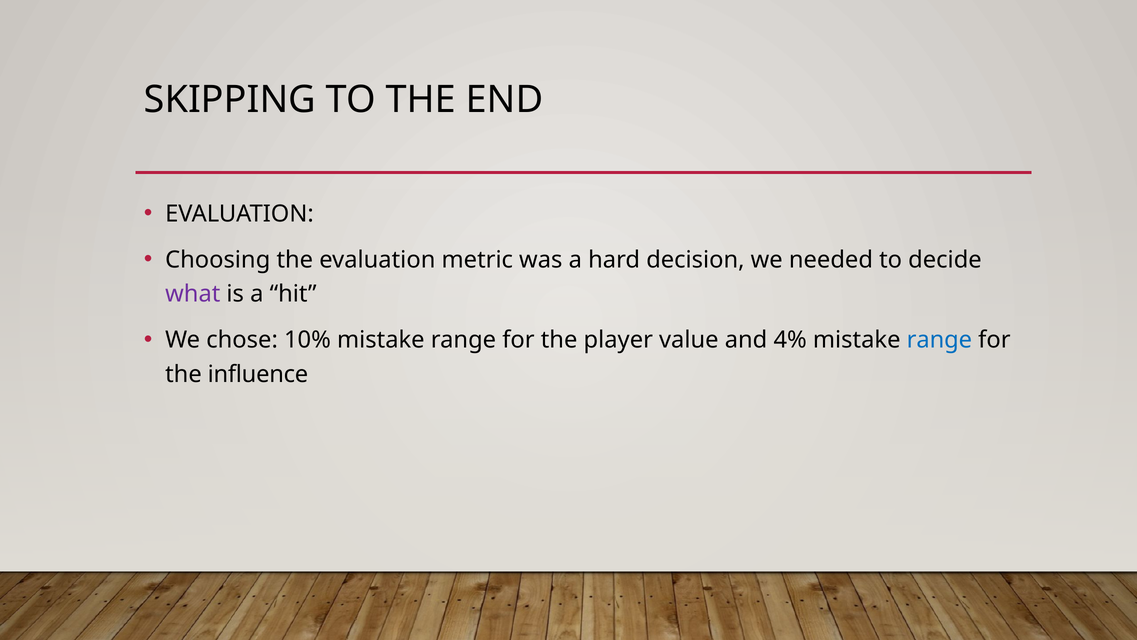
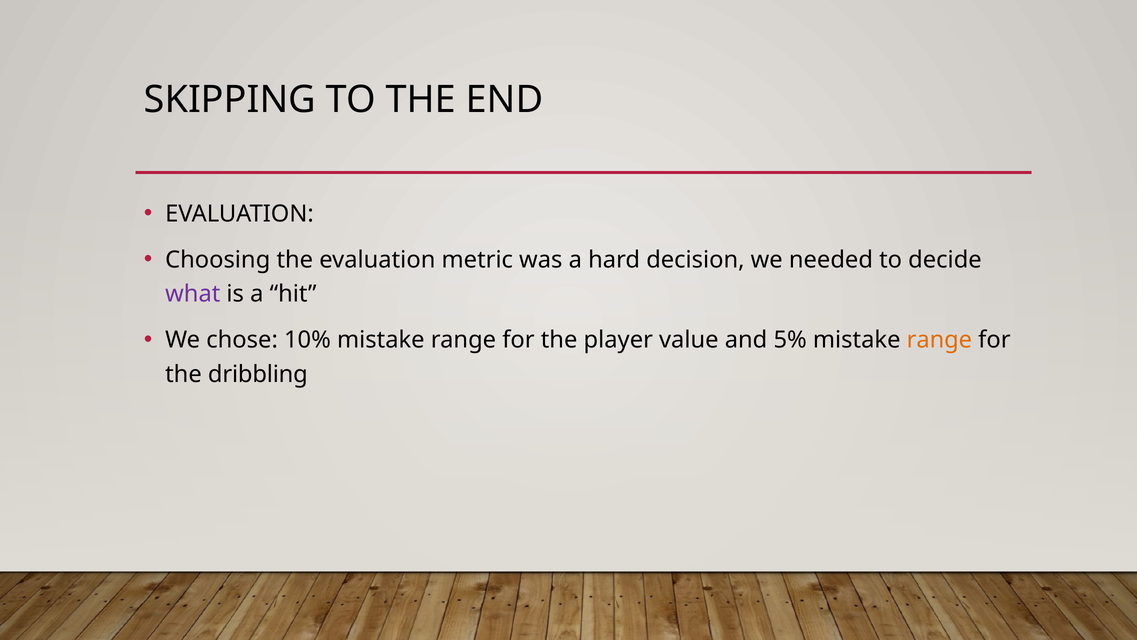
4%: 4% -> 5% (790, 340)
range colour: blue -> orange (939, 340)
influence: influence -> dribbling (258, 374)
